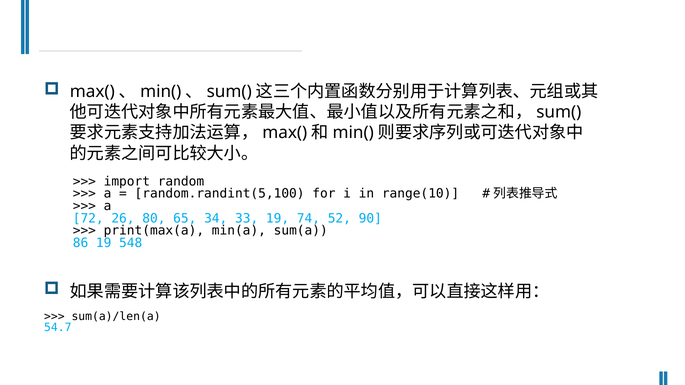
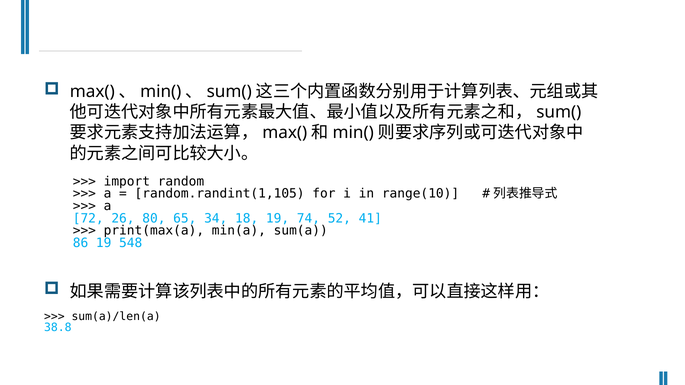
random.randint(5,100: random.randint(5,100 -> random.randint(1,105 (220, 194)
33: 33 -> 18 (247, 218)
90: 90 -> 41 (370, 218)
54.7: 54.7 -> 38.8 (58, 328)
